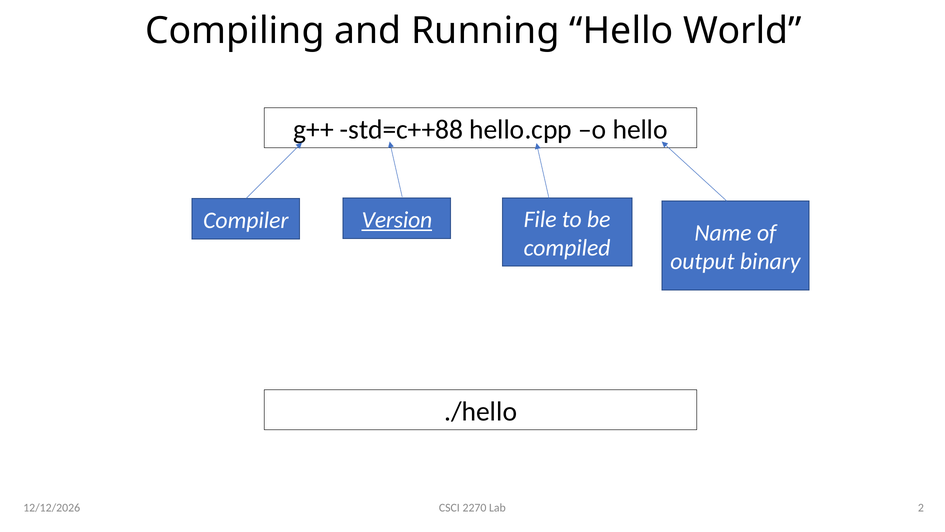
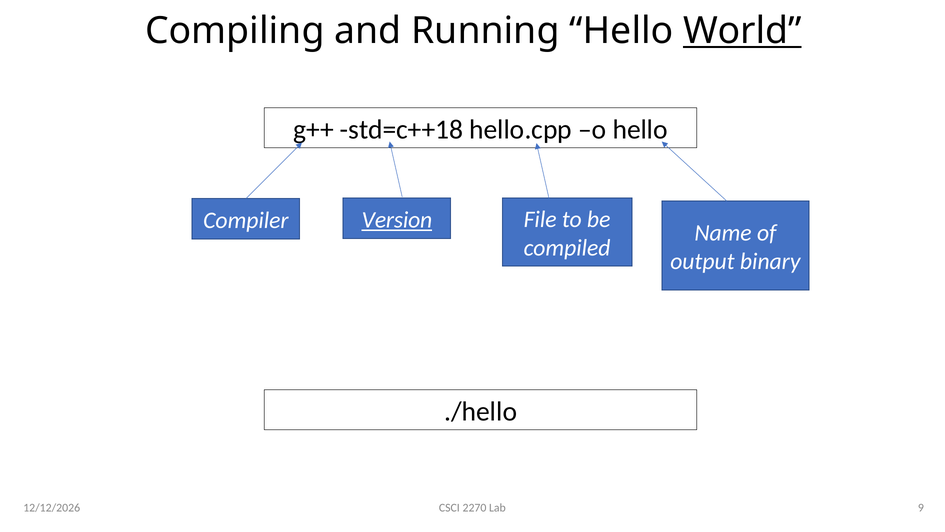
World underline: none -> present (742, 31)
std=c++88: std=c++88 -> std=c++18 (402, 129)
2: 2 -> 9 (921, 507)
